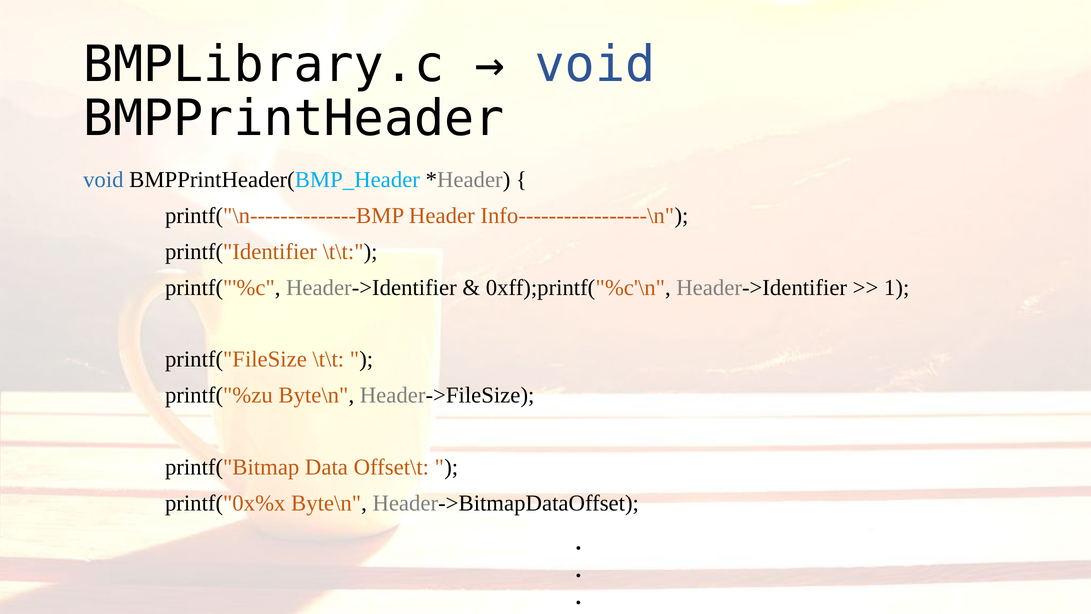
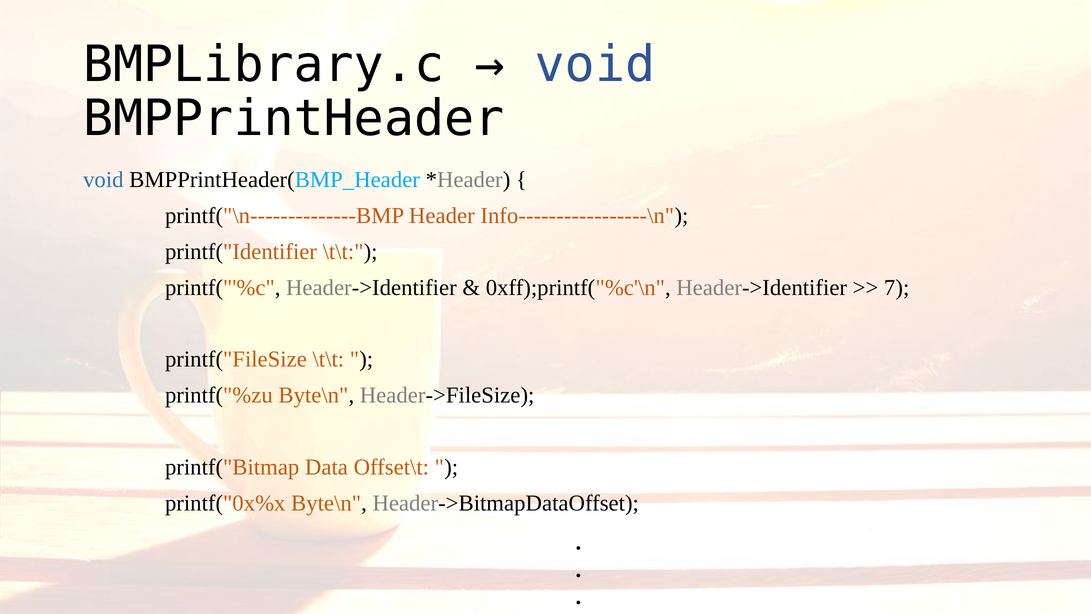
1: 1 -> 7 (897, 287)
